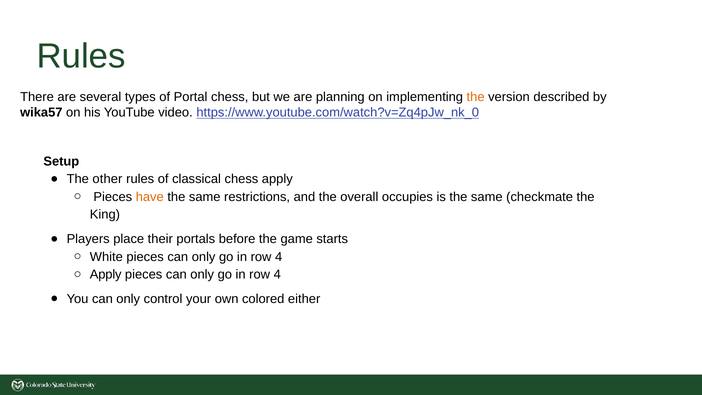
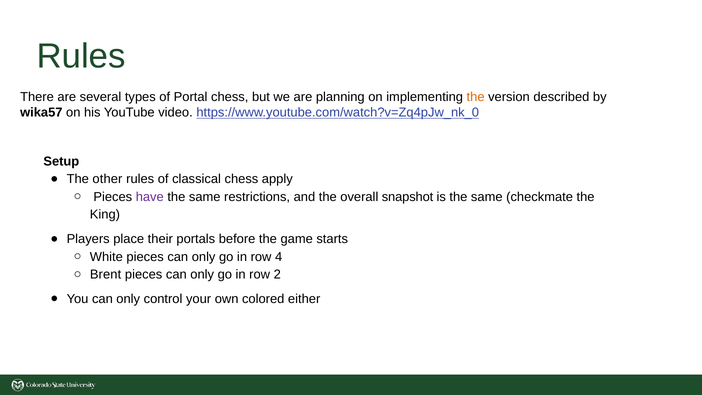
have colour: orange -> purple (150, 197)
occupies: occupies -> snapshot (408, 197)
Apply: Apply -> Brent (106, 275)
4: 4 -> 2 (277, 275)
